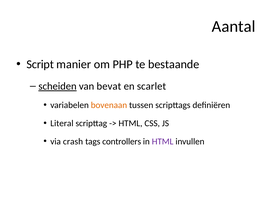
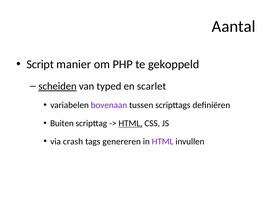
bestaande: bestaande -> gekoppeld (174, 64)
bevat: bevat -> typed (109, 86)
bovenaan colour: orange -> purple (109, 105)
Literal: Literal -> Buiten (62, 123)
HTML underline: none -> present (130, 123)
controllers: controllers -> genereren (122, 141)
